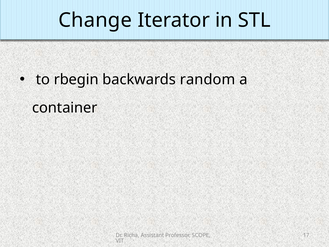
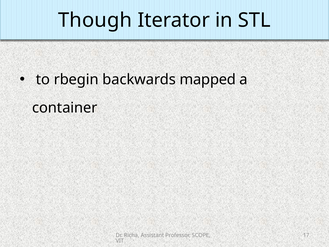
Change: Change -> Though (95, 20)
random: random -> mapped (208, 80)
